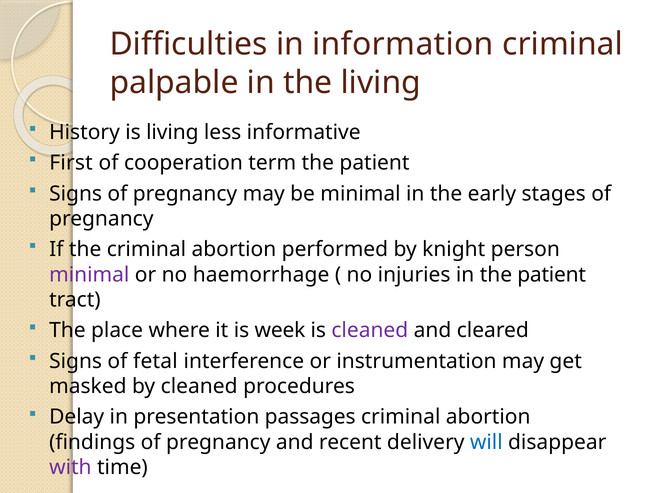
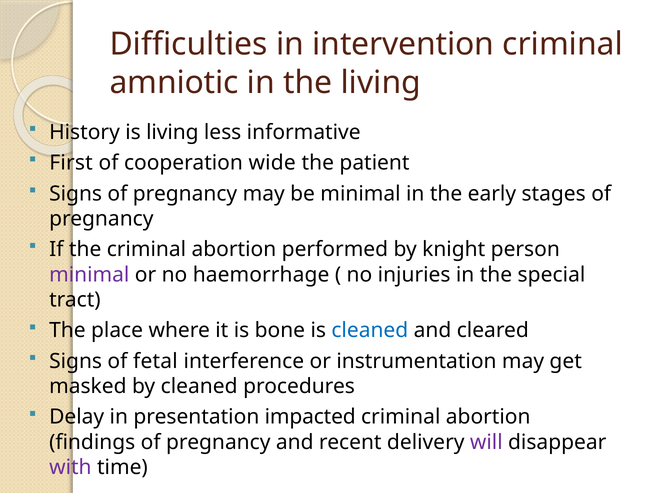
information: information -> intervention (403, 44)
palpable: palpable -> amniotic (174, 83)
term: term -> wide (272, 163)
in the patient: patient -> special (552, 275)
week: week -> bone (280, 330)
cleaned colour: purple -> blue (370, 330)
passages: passages -> impacted (310, 417)
will colour: blue -> purple (486, 442)
